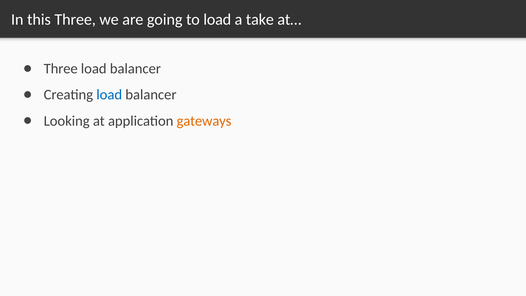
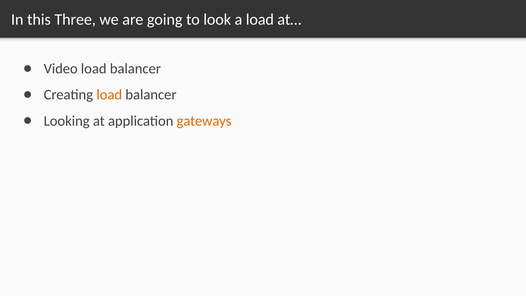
to load: load -> look (217, 19)
a take: take -> load (260, 19)
Three: Three -> Video (61, 69)
load colour: blue -> orange (109, 95)
